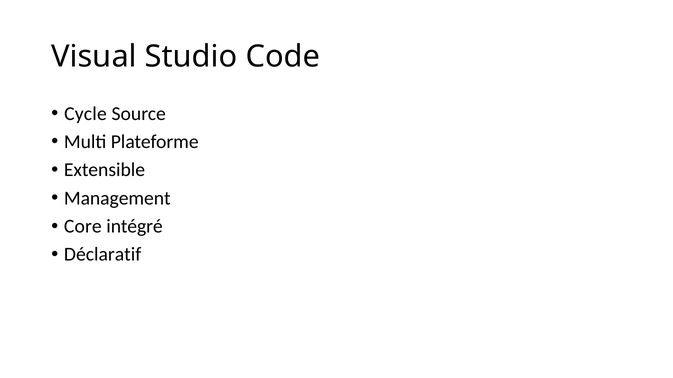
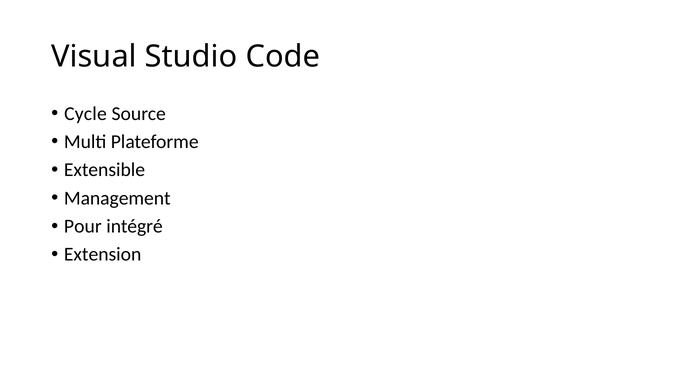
Core: Core -> Pour (83, 227)
Déclaratif: Déclaratif -> Extension (103, 255)
